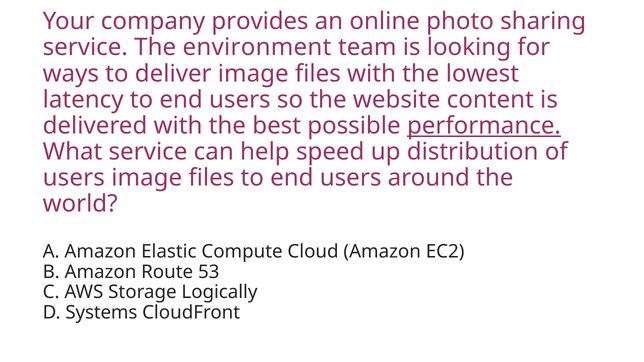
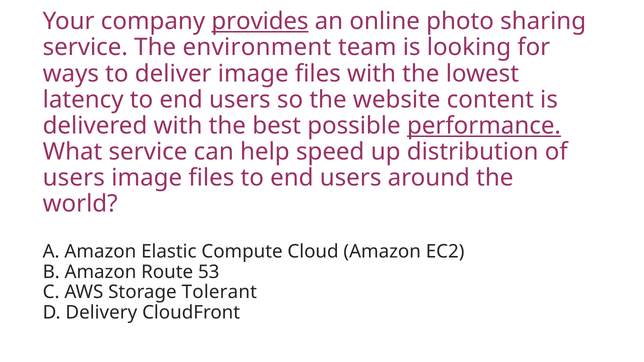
provides underline: none -> present (260, 21)
Logically: Logically -> Tolerant (219, 292)
Systems: Systems -> Delivery (101, 313)
